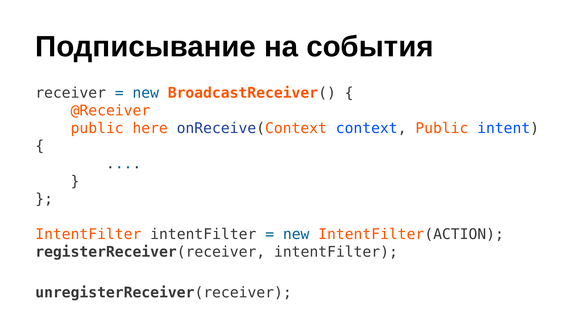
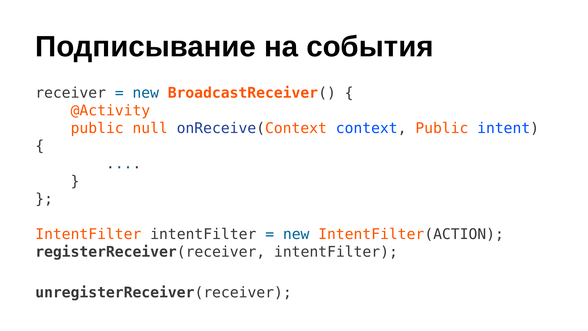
@Receiver: @Receiver -> @Activity (110, 111)
here: here -> null (150, 128)
